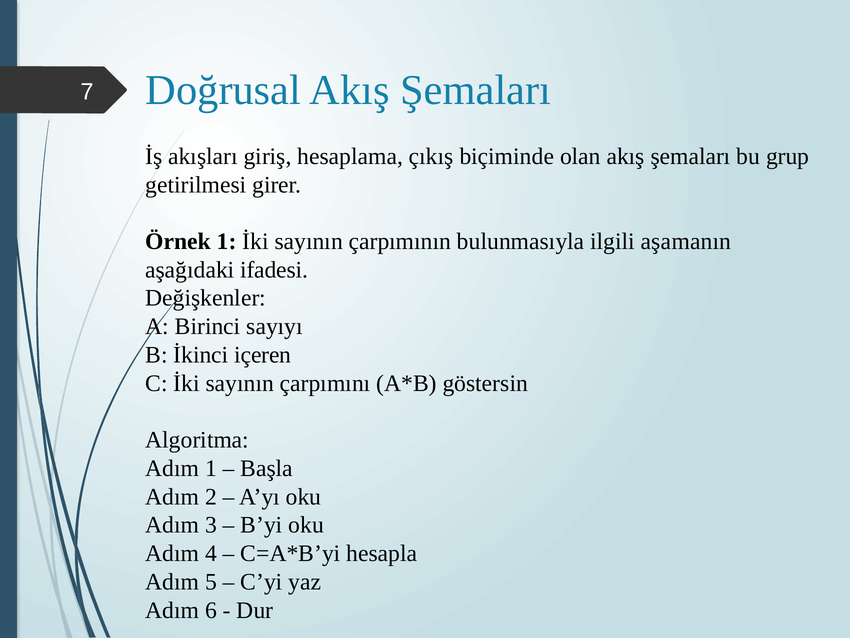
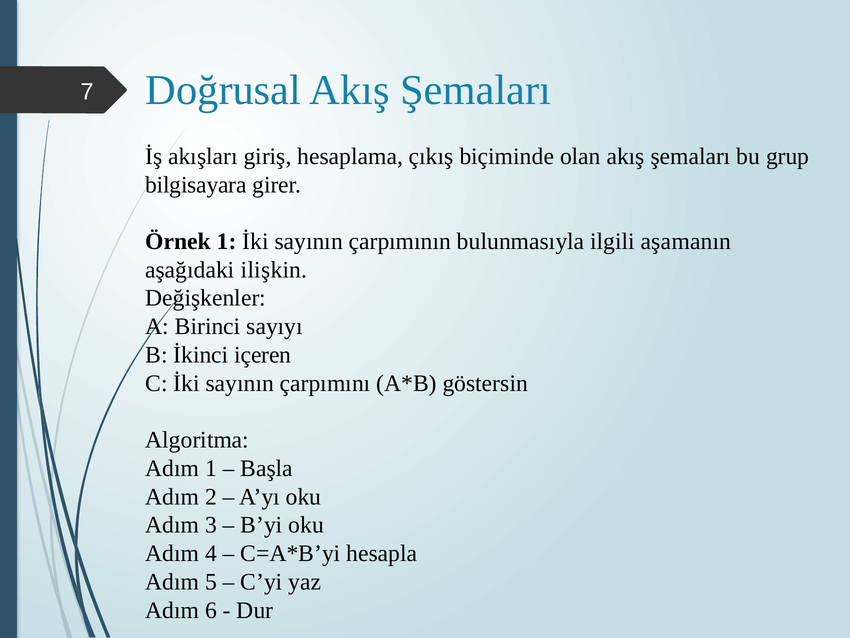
getirilmesi: getirilmesi -> bilgisayara (196, 185)
ifadesi: ifadesi -> ilişkin (274, 270)
